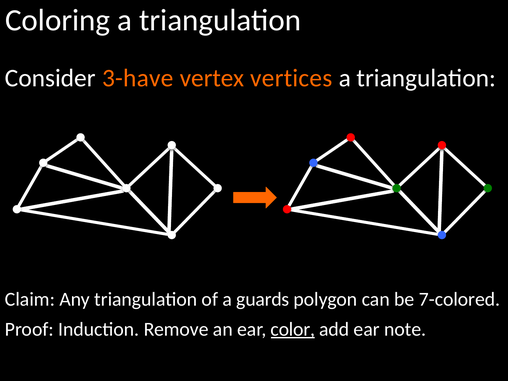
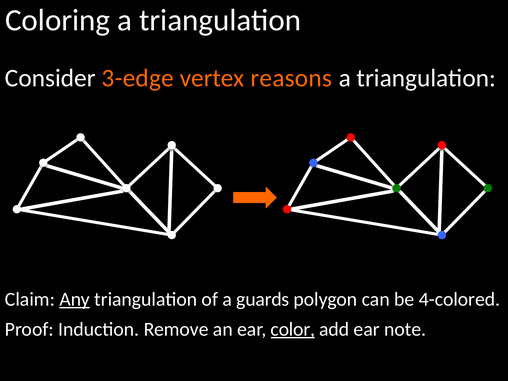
3-have: 3-have -> 3-edge (138, 78)
vertices: vertices -> reasons (291, 78)
Any underline: none -> present (75, 299)
7-colored: 7-colored -> 4-colored (459, 299)
